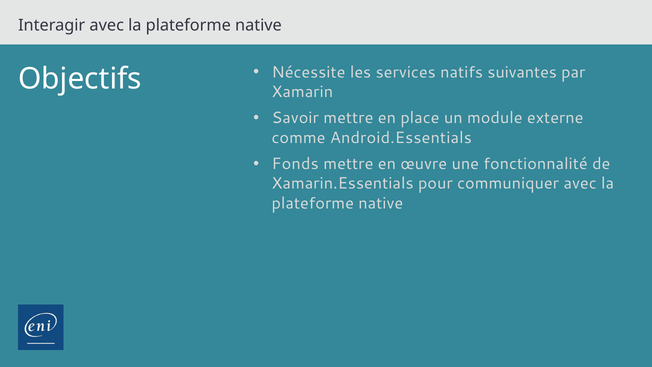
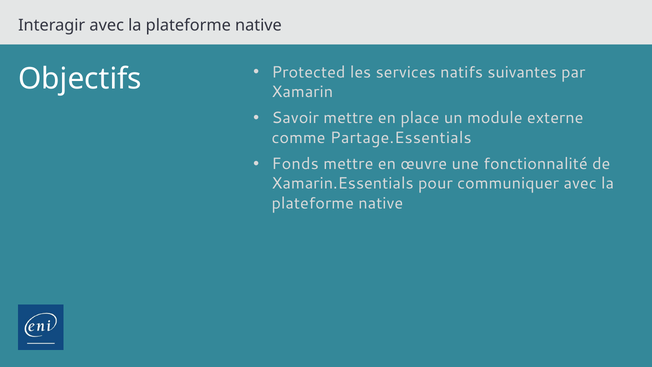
Nécessite: Nécessite -> Protected (309, 72)
Android.Essentials: Android.Essentials -> Partage.Essentials (401, 138)
